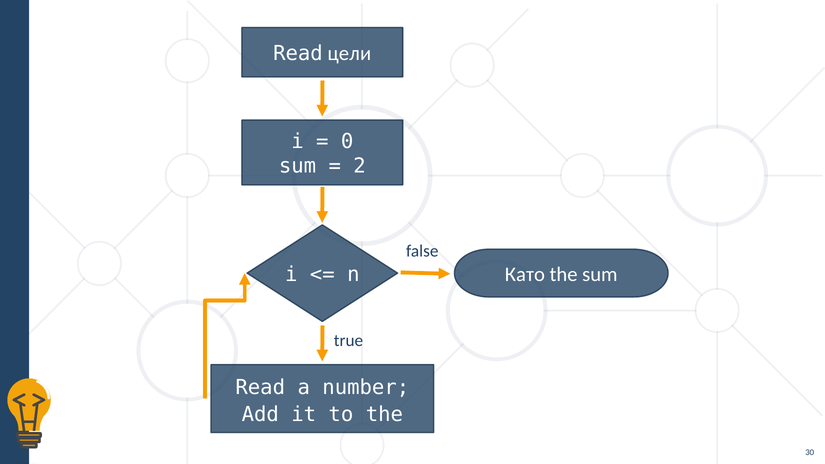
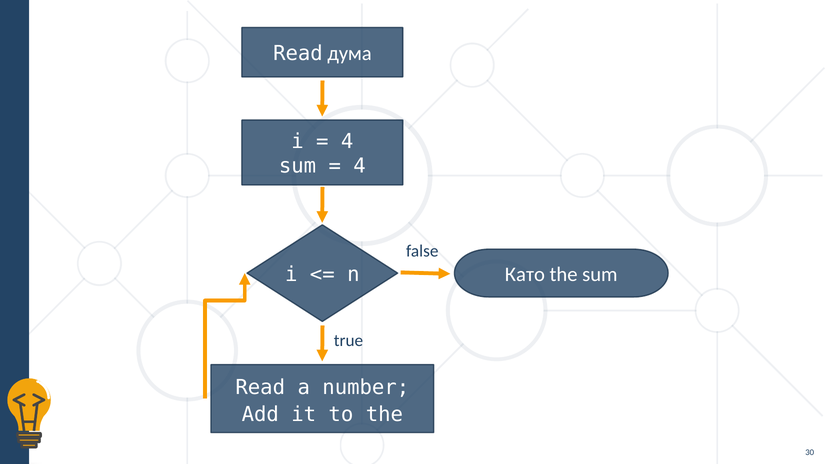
цели: цели -> дума (350, 53)
0: 0 -> 4 (347, 141)
2: 2 -> 4 (360, 166)
